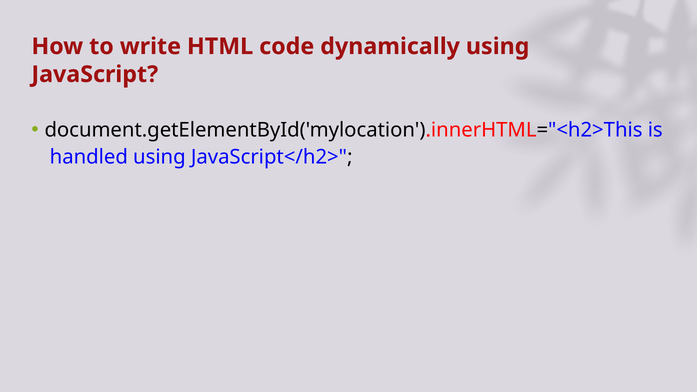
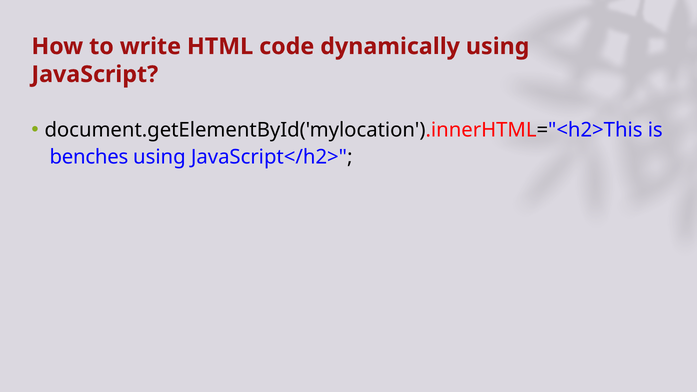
handled: handled -> benches (89, 157)
